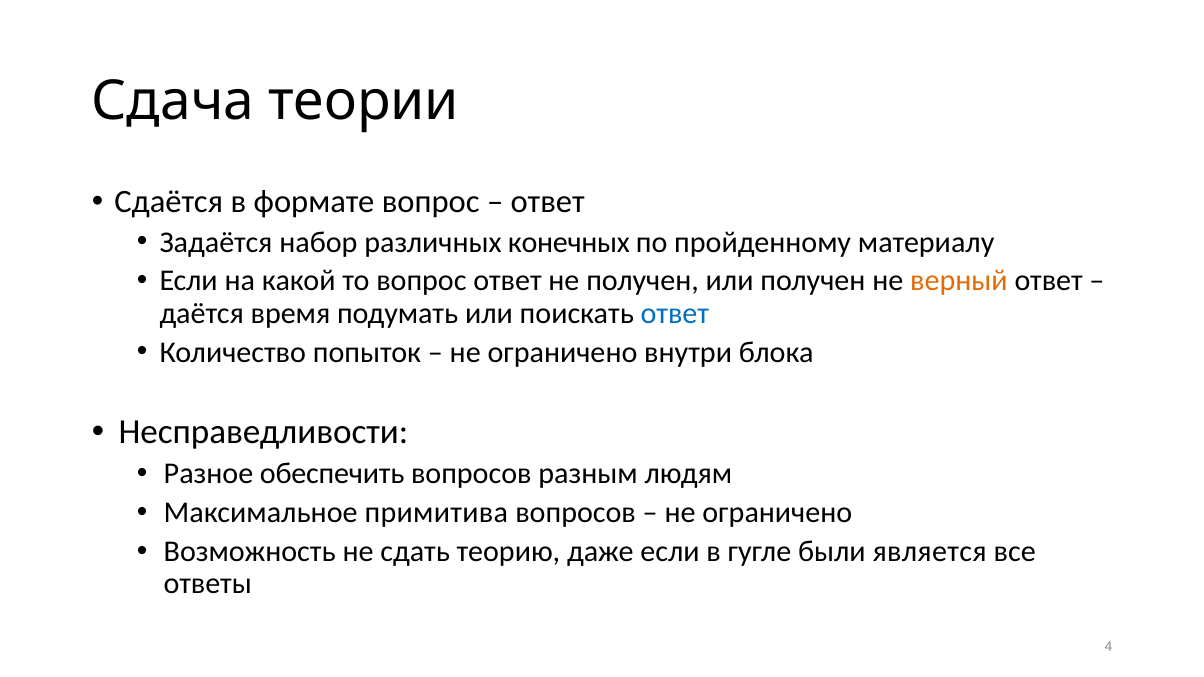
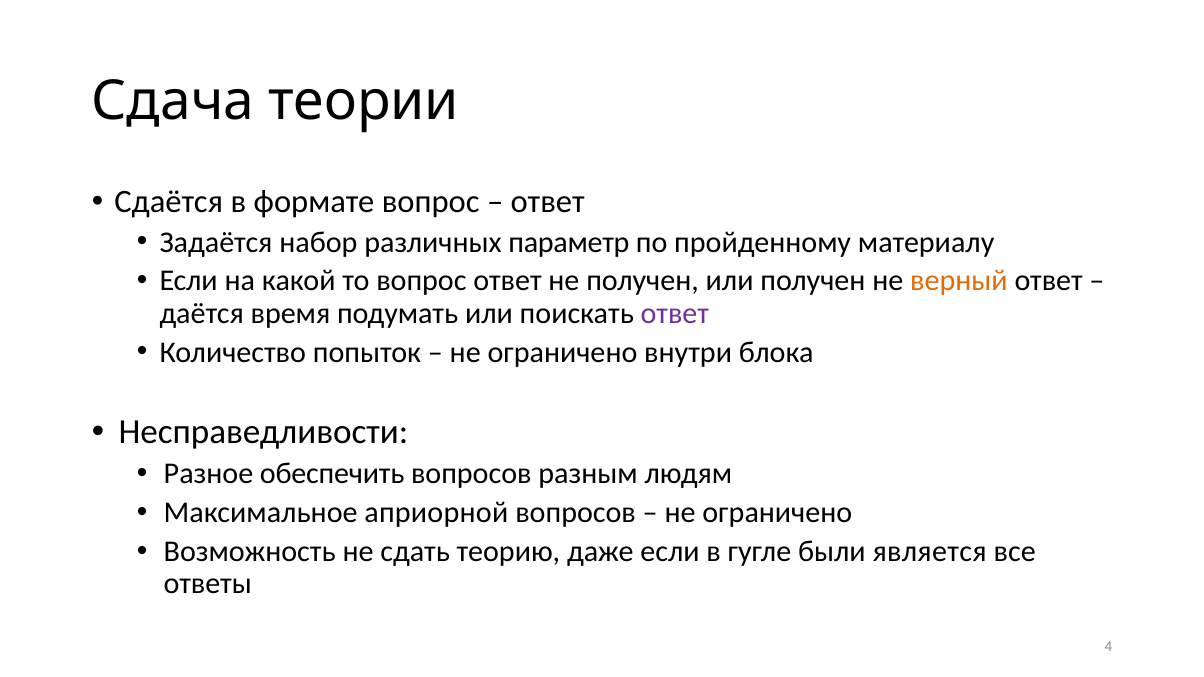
конечных: конечных -> параметр (569, 242)
ответ colour: blue -> purple (675, 314)
примитива: примитива -> априорной (436, 513)
